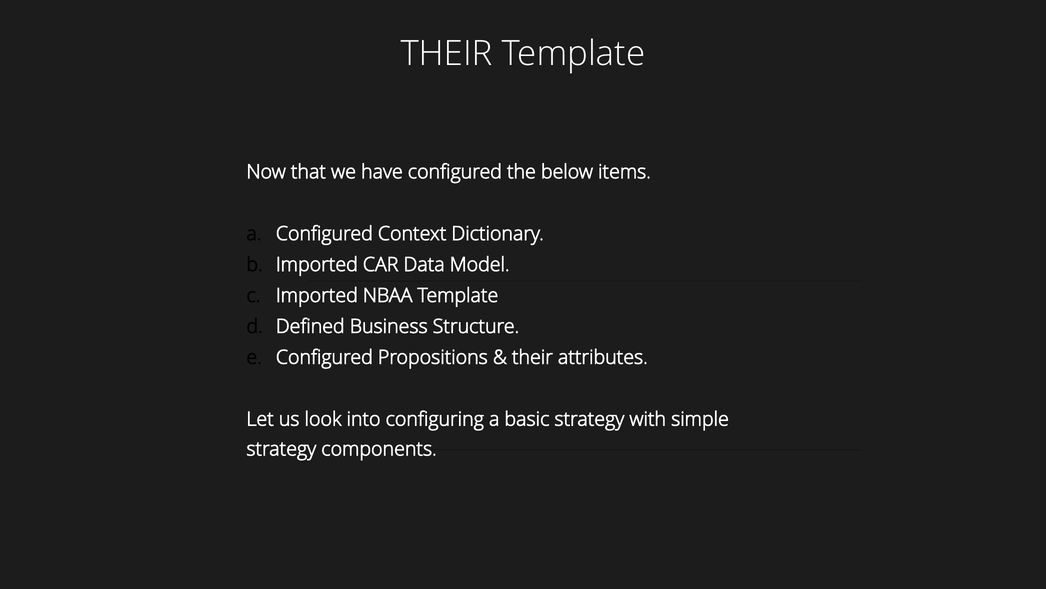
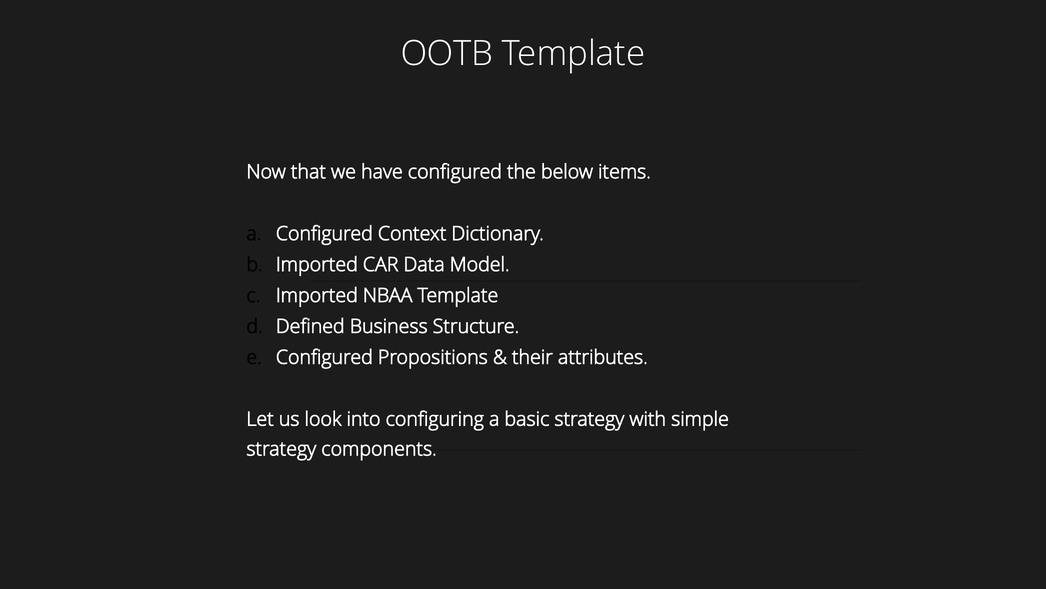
THEIR: THEIR -> OOTB (447, 54)
